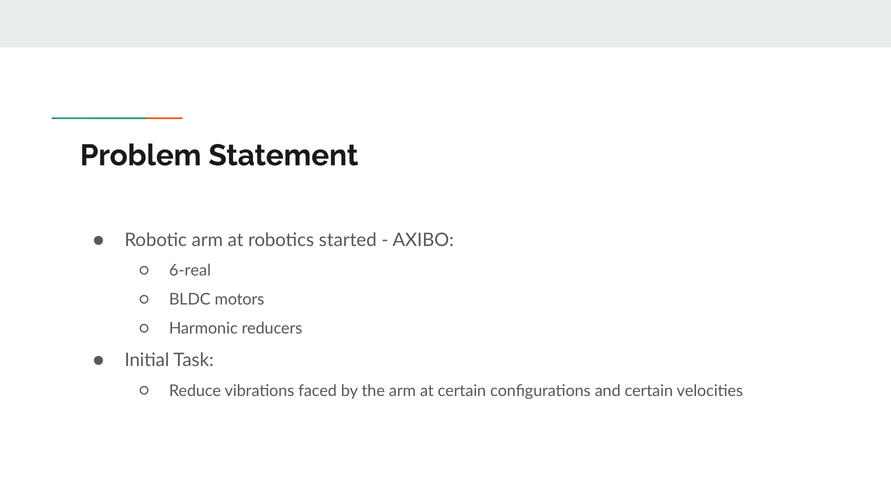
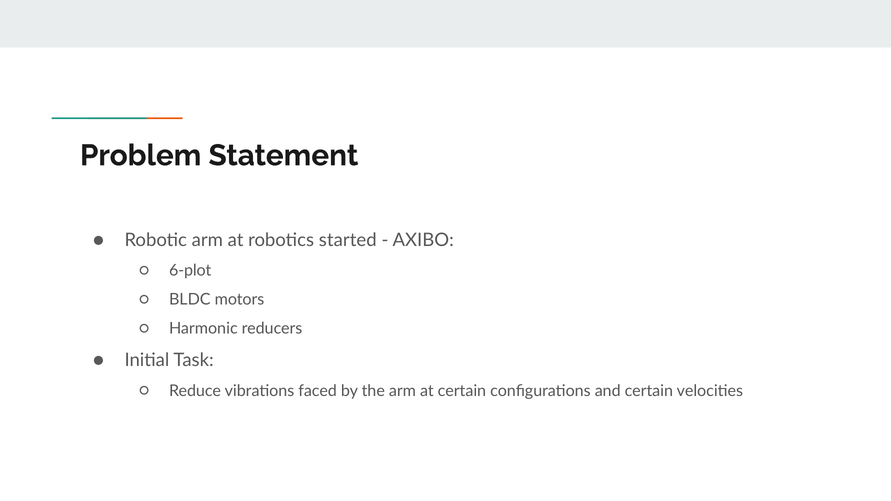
6-real: 6-real -> 6-plot (190, 271)
